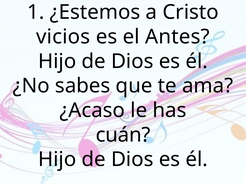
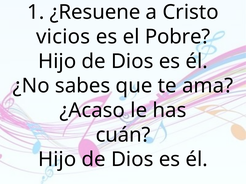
¿Estemos: ¿Estemos -> ¿Resuene (95, 12)
Antes: Antes -> Pobre (178, 37)
